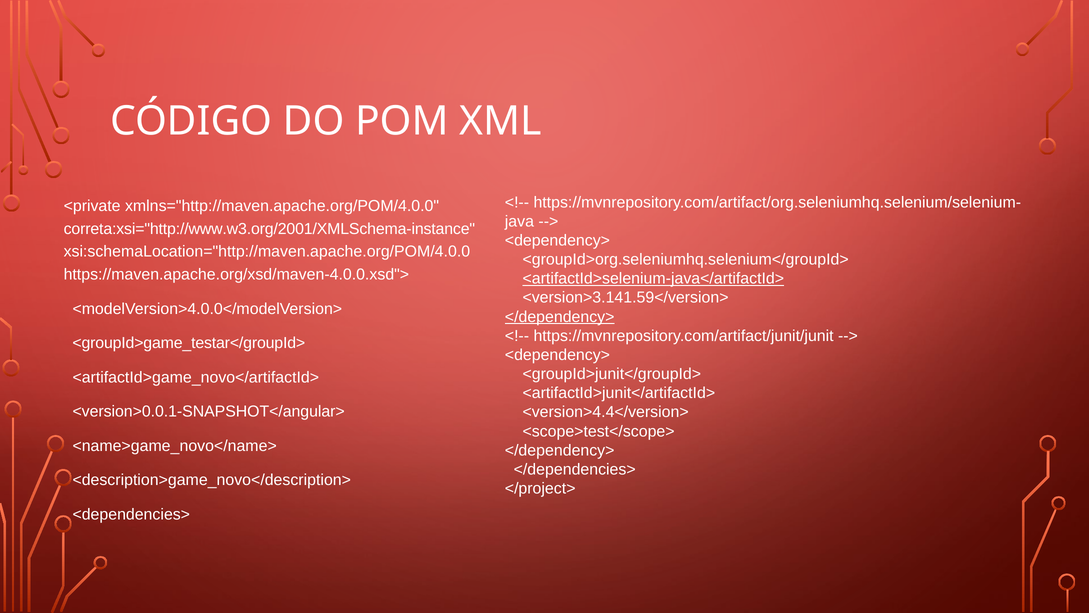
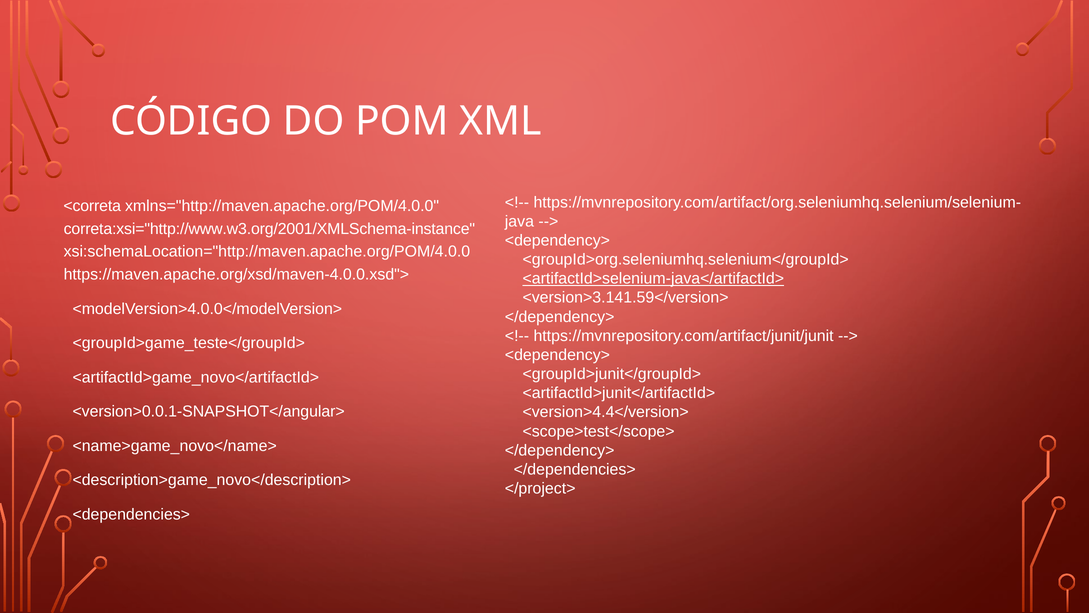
<private: <private -> <correta (92, 206)
</dependency> underline: present -> none (560, 317)
<groupId>game_testar</groupId>: <groupId>game_testar</groupId> -> <groupId>game_teste</groupId> (189, 343)
